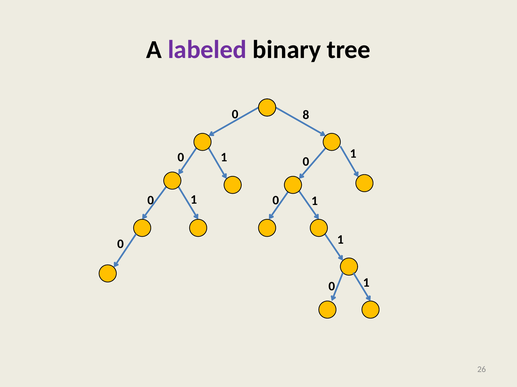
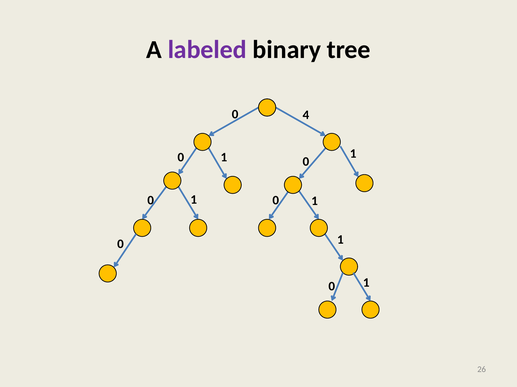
8: 8 -> 4 (306, 115)
